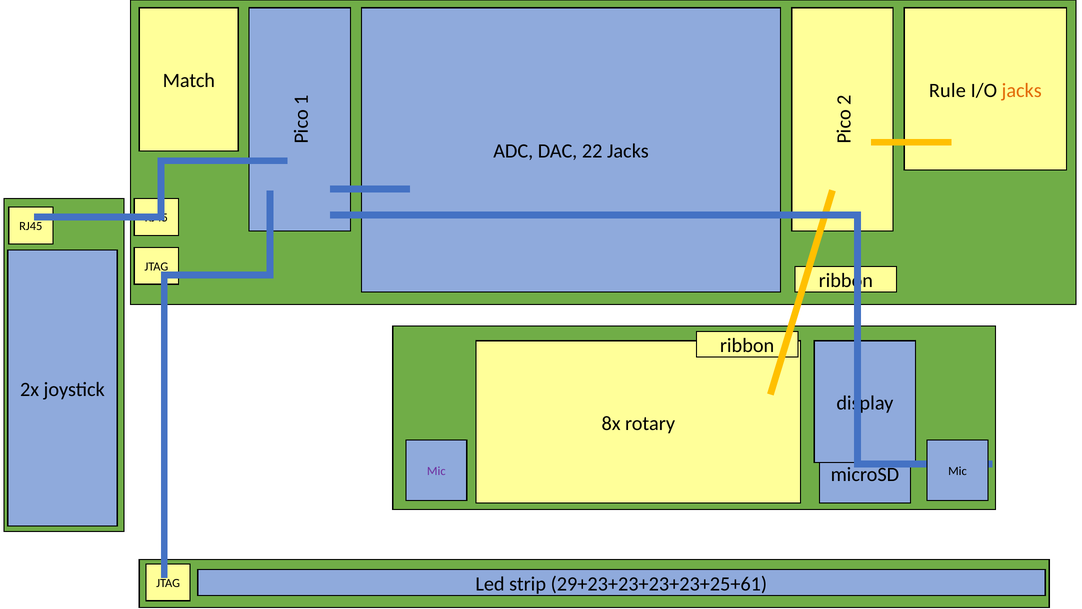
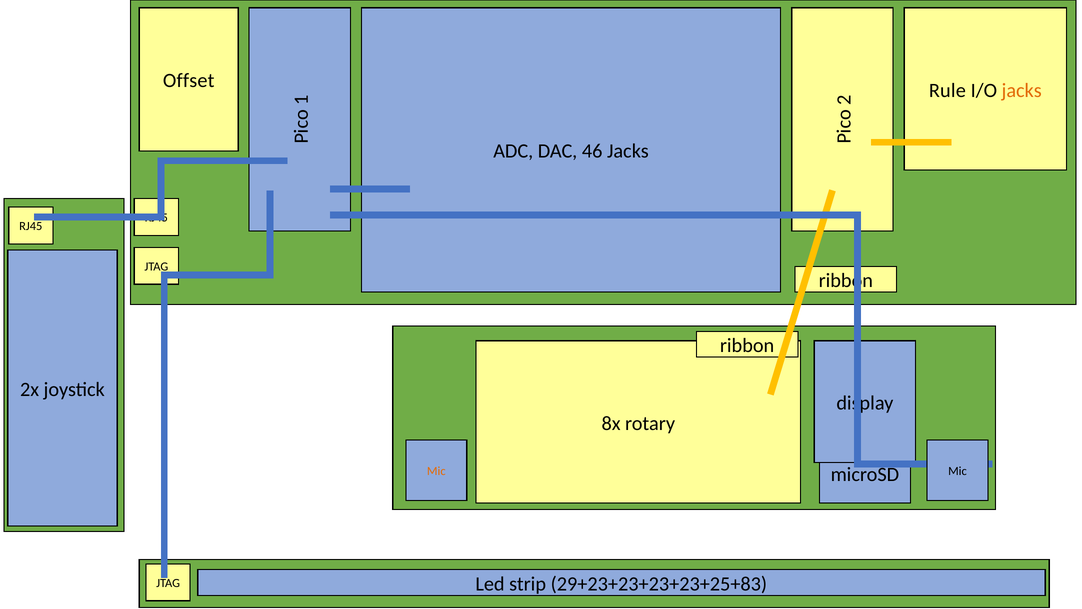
Match: Match -> Offset (189, 81)
22: 22 -> 46 (592, 151)
Mic colour: purple -> orange (436, 471)
29+23+23+23+23+25+61: 29+23+23+23+23+25+61 -> 29+23+23+23+23+25+83 (659, 583)
